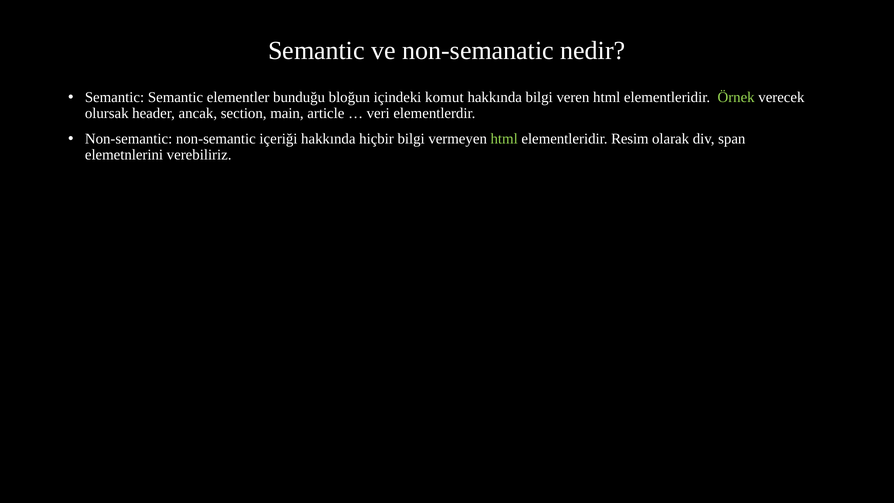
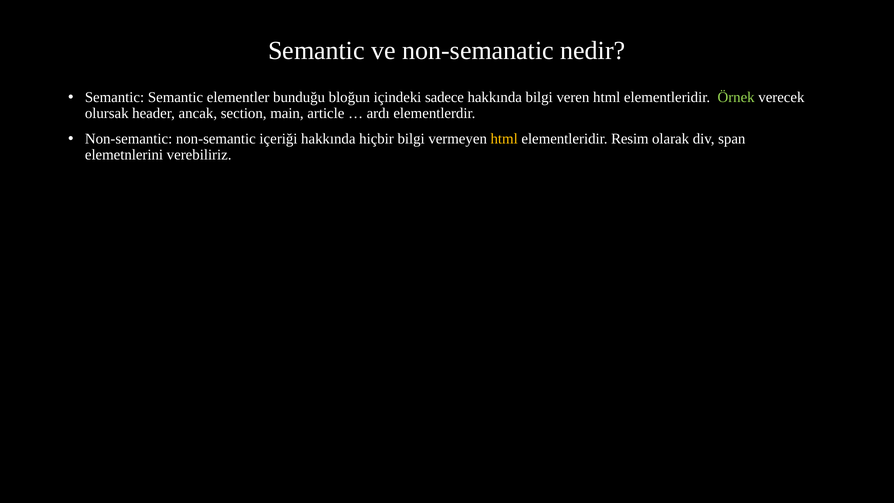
komut: komut -> sadece (444, 97)
veri: veri -> ardı (378, 113)
html colour: light green -> yellow (504, 139)
